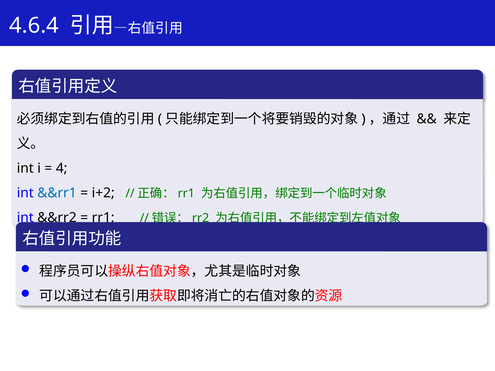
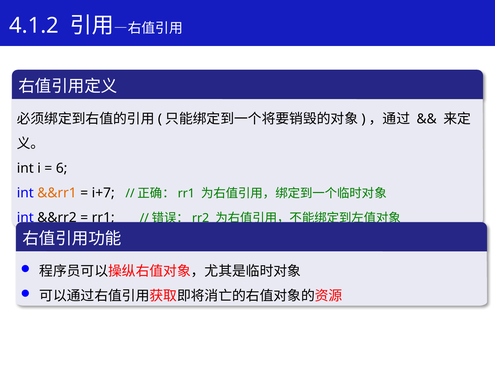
4.6.4: 4.6.4 -> 4.1.2 (34, 26)
4: 4 -> 6 (62, 168)
&&rr1 colour: blue -> orange (57, 193)
i+2: i+2 -> i+7 (103, 193)
